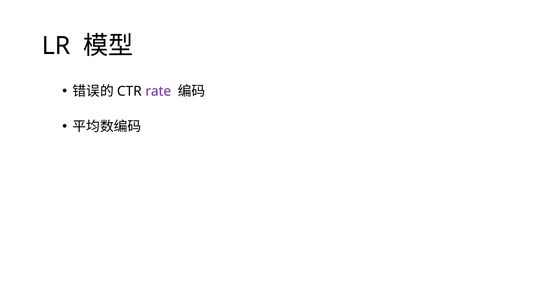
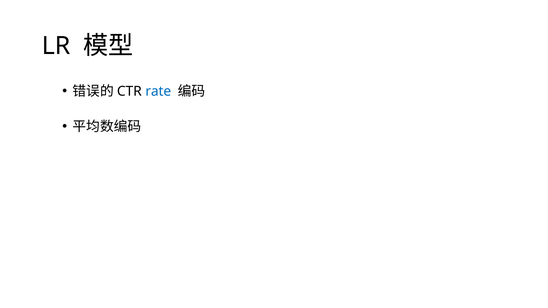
rate colour: purple -> blue (158, 91)
